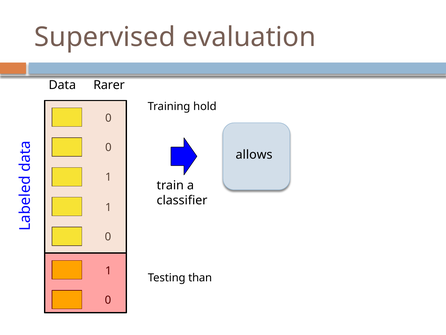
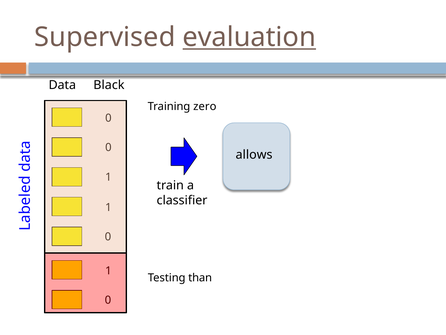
evaluation underline: none -> present (249, 37)
Rarer: Rarer -> Black (109, 85)
hold: hold -> zero (205, 106)
